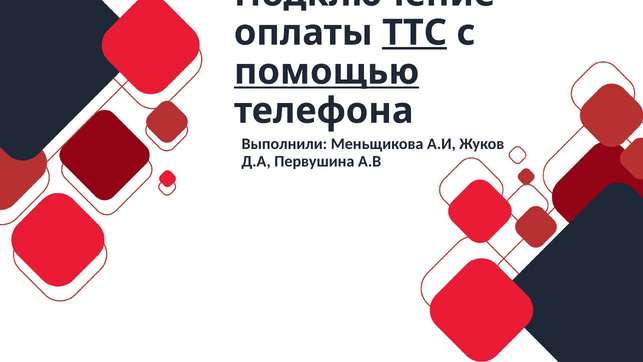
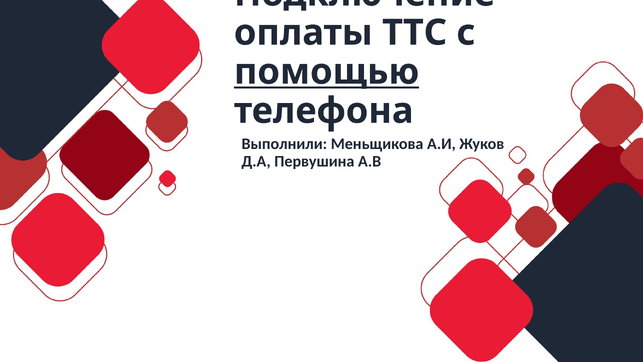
ТТС underline: present -> none (415, 33)
